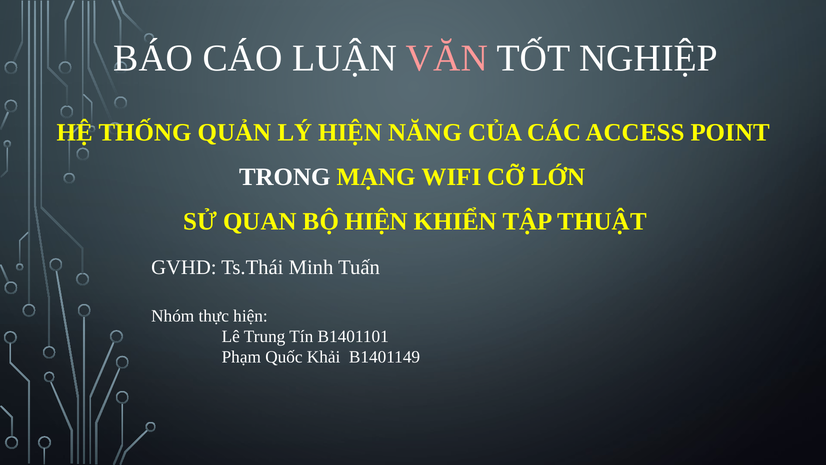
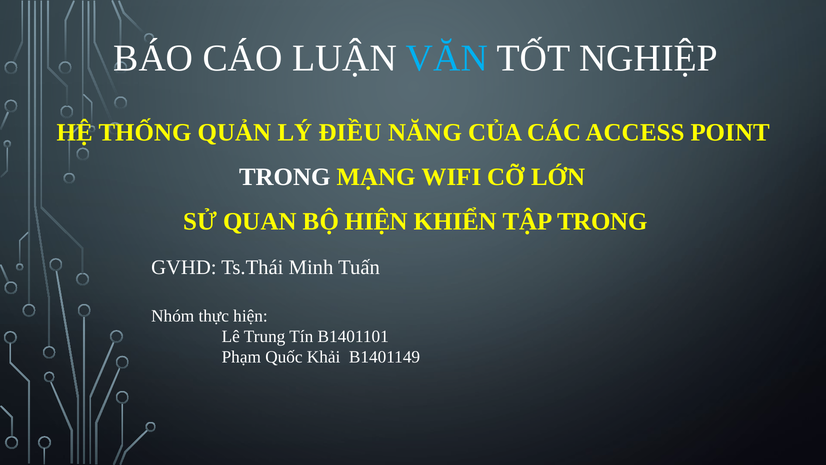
VĂN colour: pink -> light blue (447, 58)
LÝ HIỆN: HIỆN -> ĐIỀU (350, 132)
TẬP THUẬT: THUẬT -> TRONG (602, 221)
